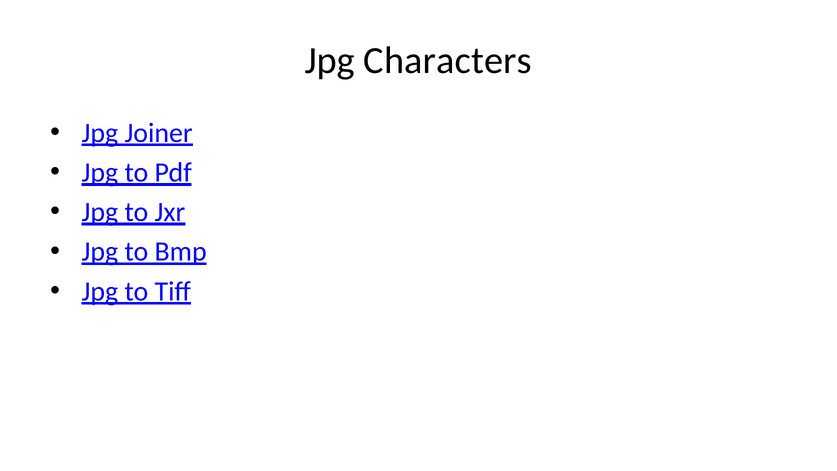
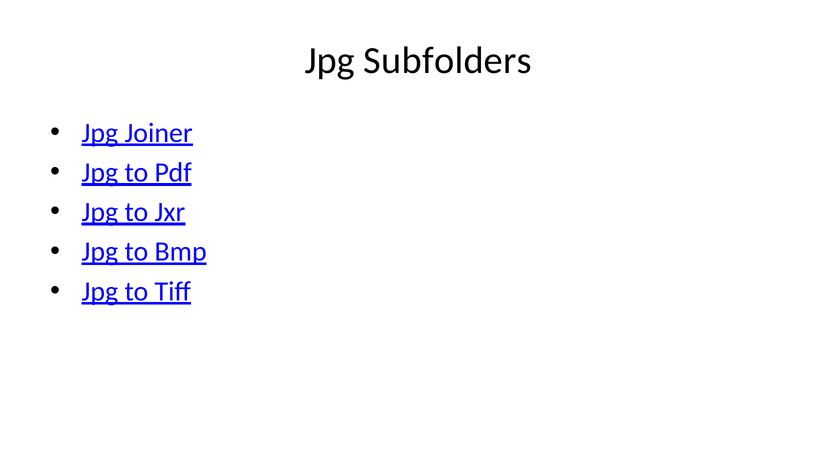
Characters: Characters -> Subfolders (448, 61)
